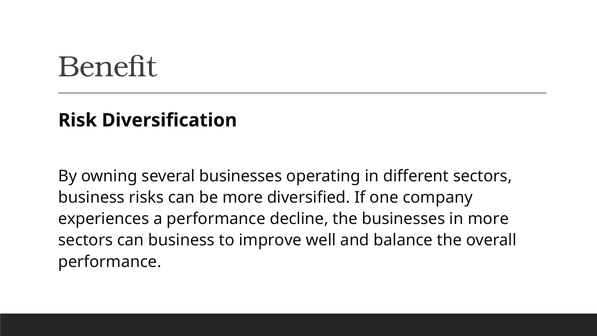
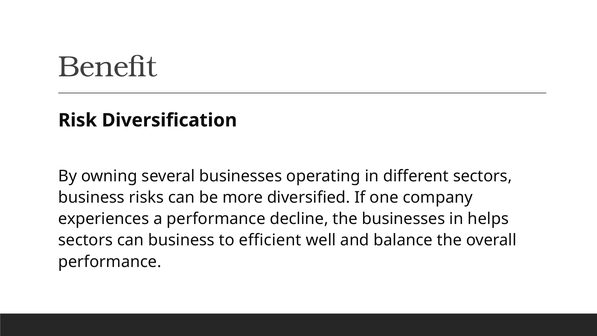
in more: more -> helps (488, 219)
improve: improve -> efficient (270, 240)
